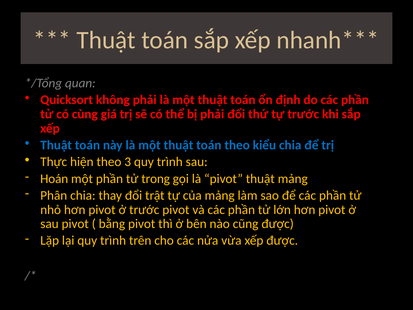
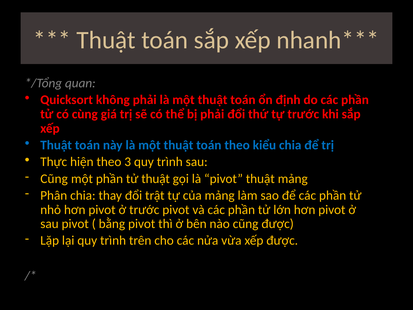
Hoán: Hoán -> Cũng (54, 179)
tử trong: trong -> thuật (156, 179)
